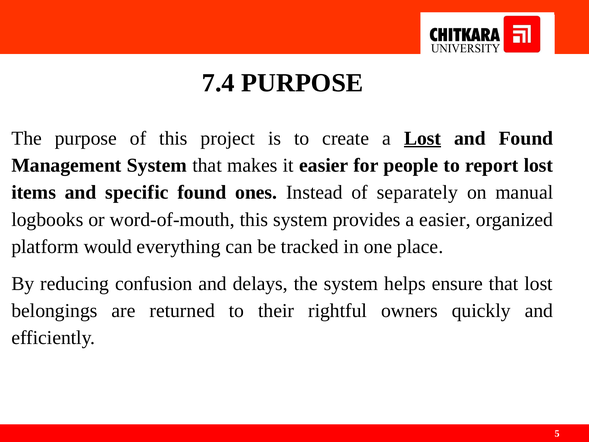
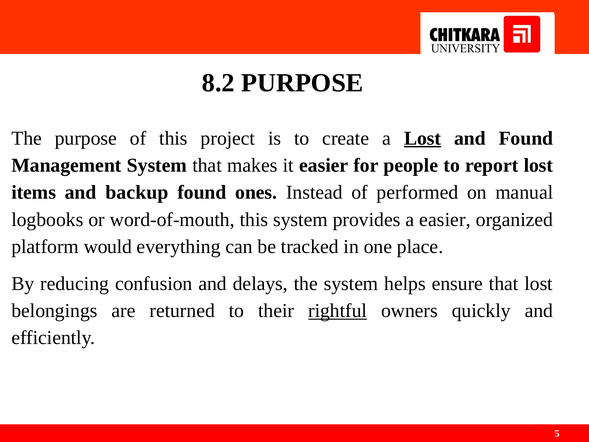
7.4: 7.4 -> 8.2 (218, 83)
specific: specific -> backup (137, 192)
separately: separately -> performed (417, 192)
rightful underline: none -> present (338, 311)
